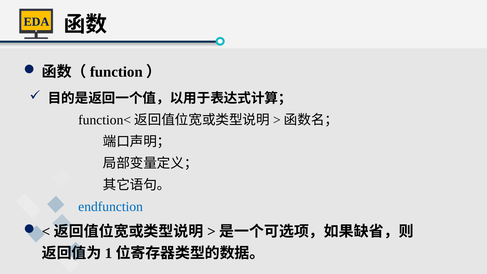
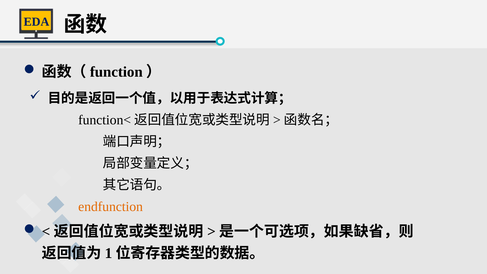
endfunction colour: blue -> orange (111, 207)
